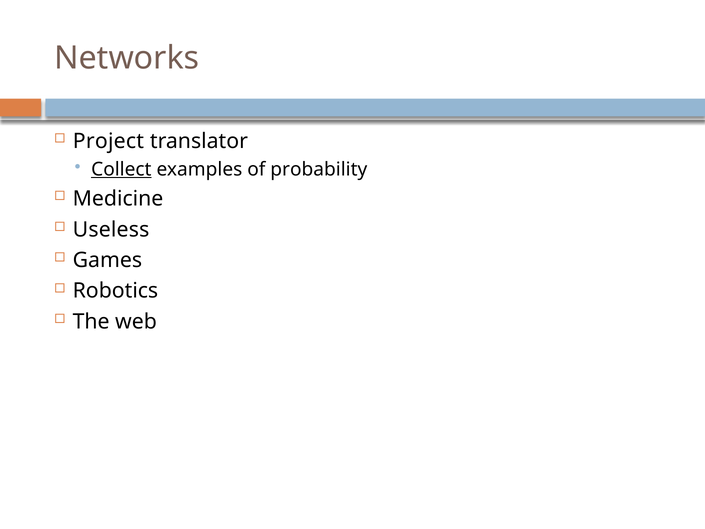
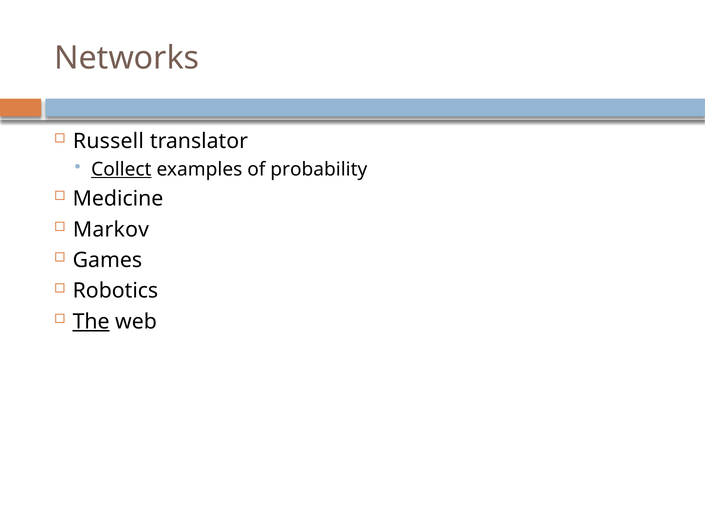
Project: Project -> Russell (108, 141)
Useless: Useless -> Markov (111, 229)
The underline: none -> present (91, 321)
